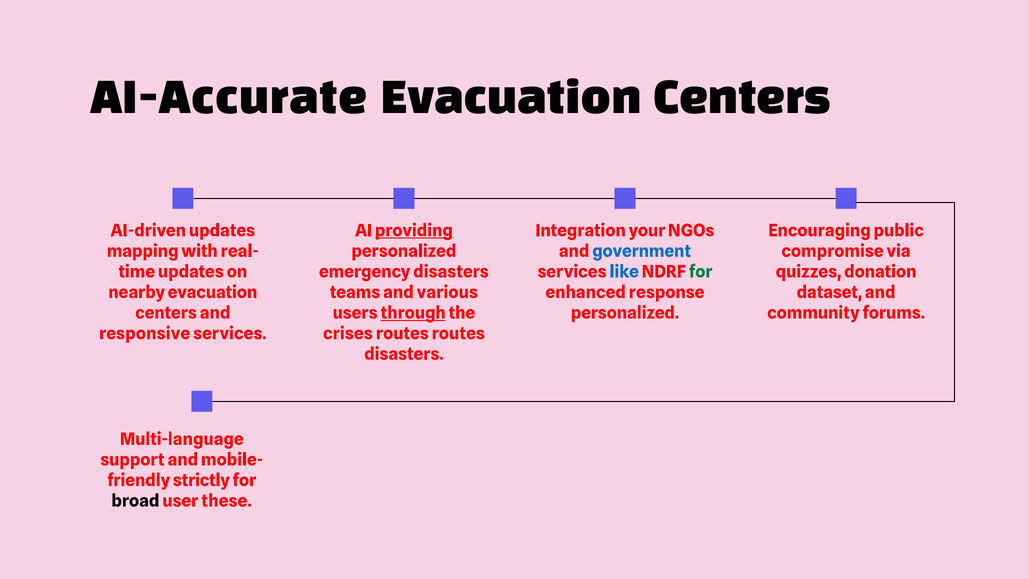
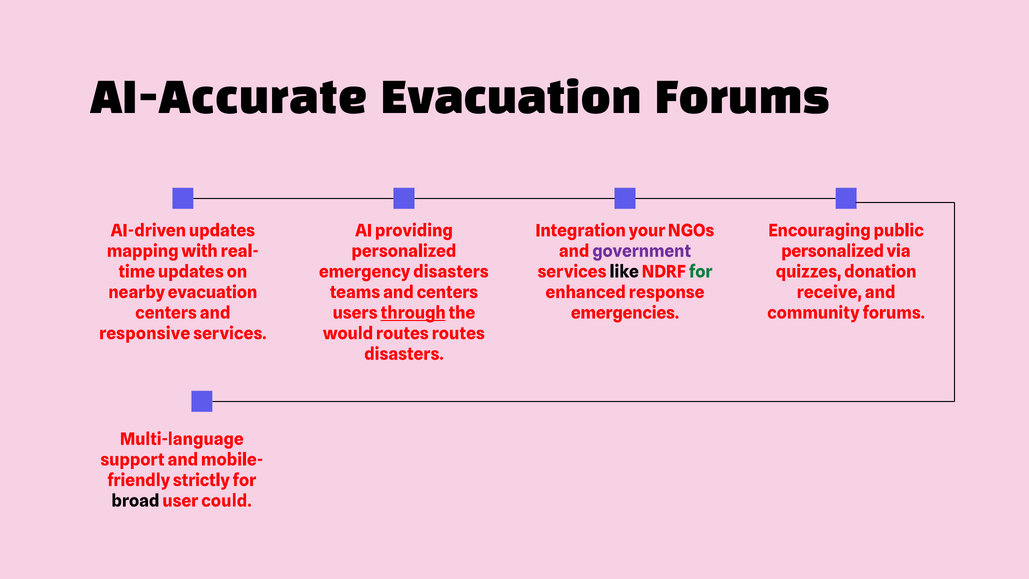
Centers: Centers -> Forums (742, 99)
providing underline: present -> none (414, 231)
government colour: blue -> purple (642, 251)
compromise: compromise -> personalized (833, 251)
like colour: blue -> black (624, 272)
and various: various -> centers (447, 292)
dataset: dataset -> receive (829, 292)
personalized: personalized -> emergencies (625, 313)
crises: crises -> would (348, 333)
these: these -> could (226, 501)
